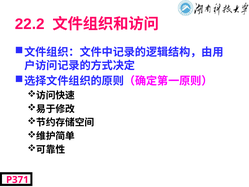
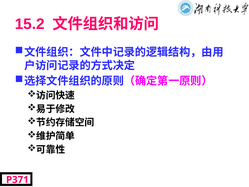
22.2: 22.2 -> 15.2 (30, 24)
